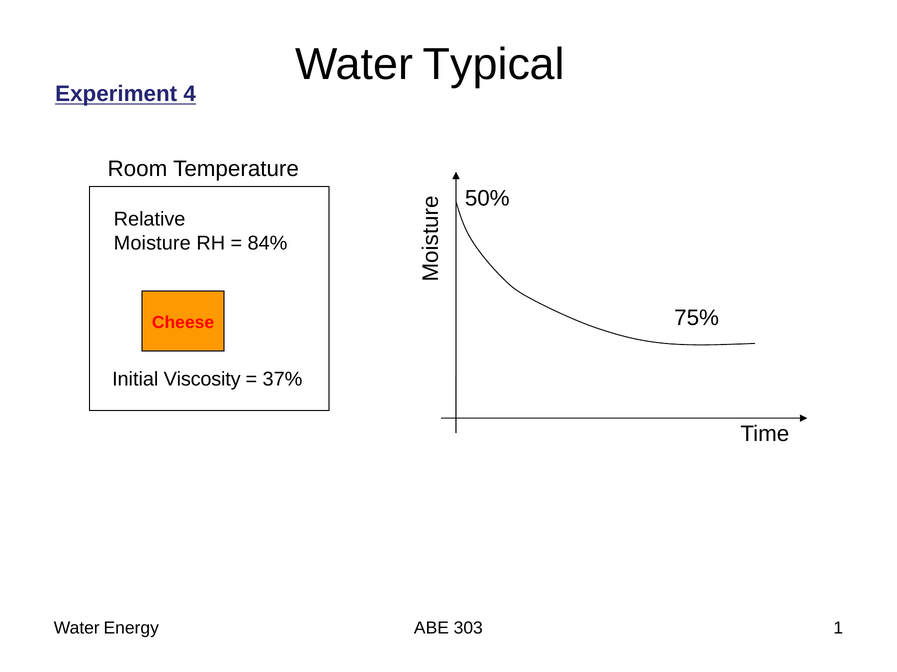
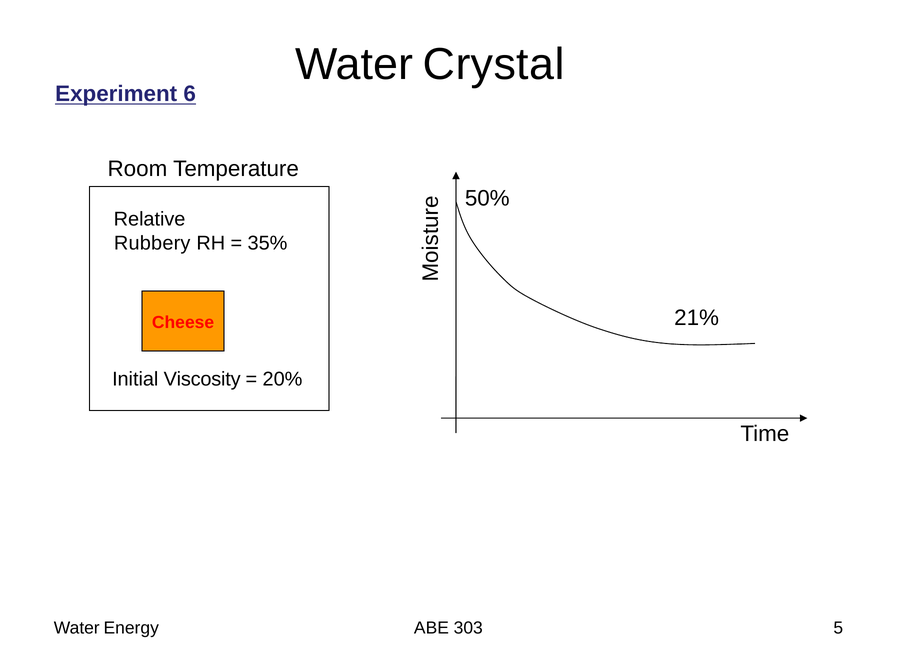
Typical: Typical -> Crystal (494, 64)
4: 4 -> 6 (190, 94)
Moisture: Moisture -> Rubbery (152, 243)
84%: 84% -> 35% (268, 243)
75%: 75% -> 21% (697, 318)
37%: 37% -> 20% (283, 380)
1: 1 -> 5 (838, 629)
